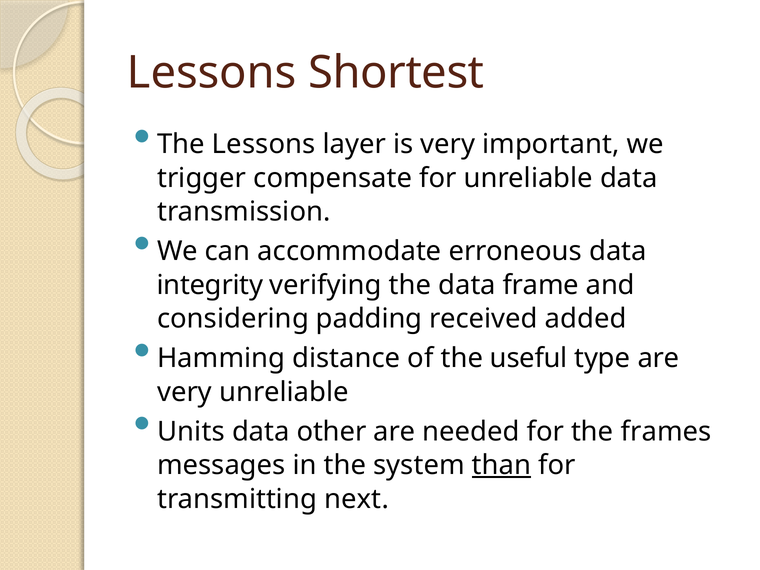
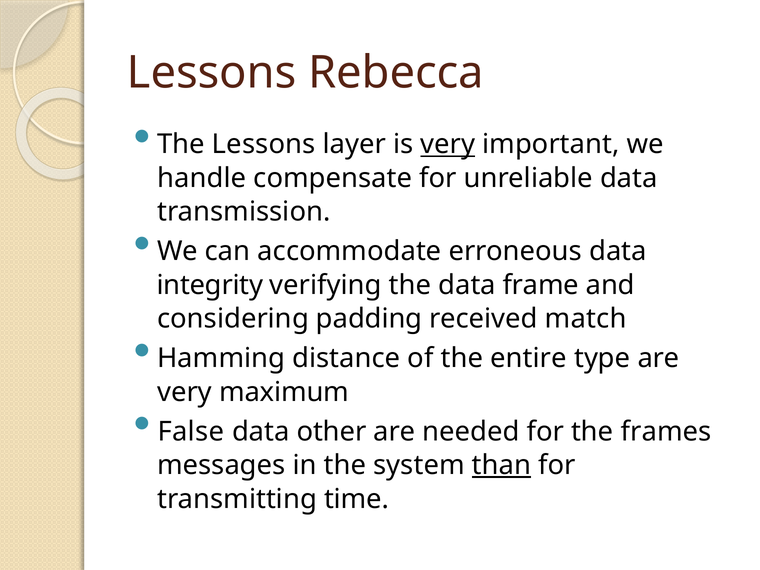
Shortest: Shortest -> Rebecca (396, 73)
very underline: none -> present (448, 144)
trigger: trigger -> handle (202, 178)
added: added -> match (586, 319)
useful: useful -> entire (529, 358)
very unreliable: unreliable -> maximum (284, 392)
Units: Units -> False (191, 431)
next: next -> time (357, 499)
